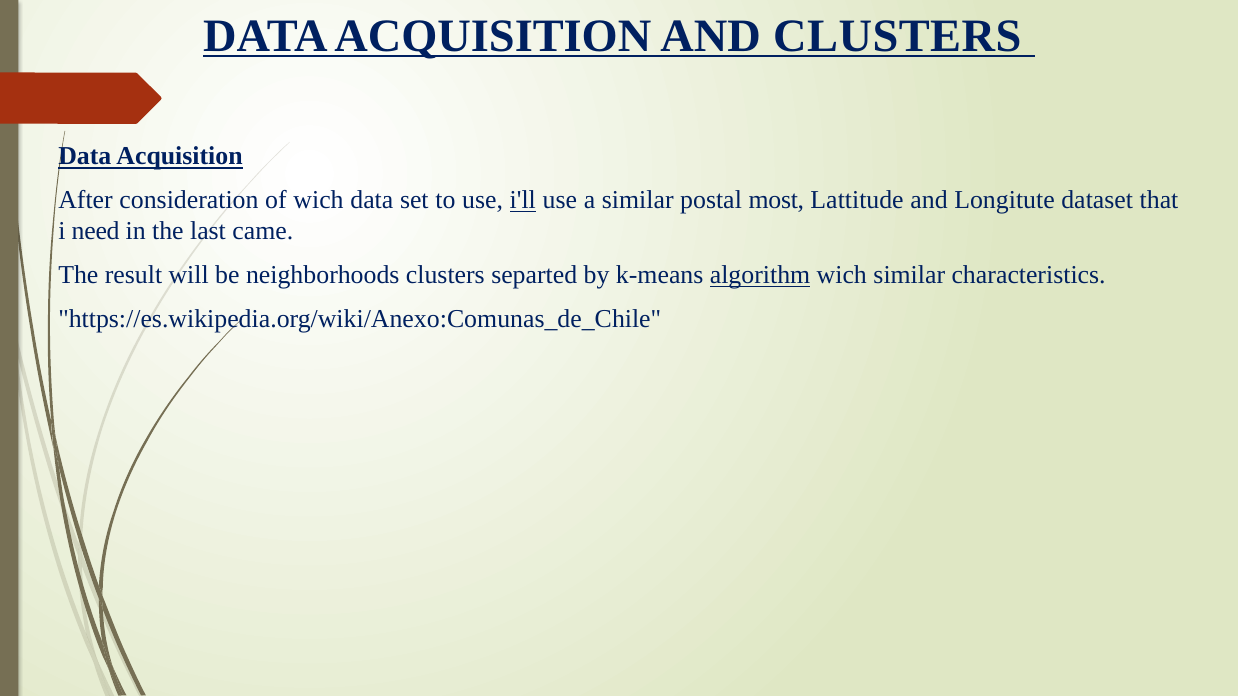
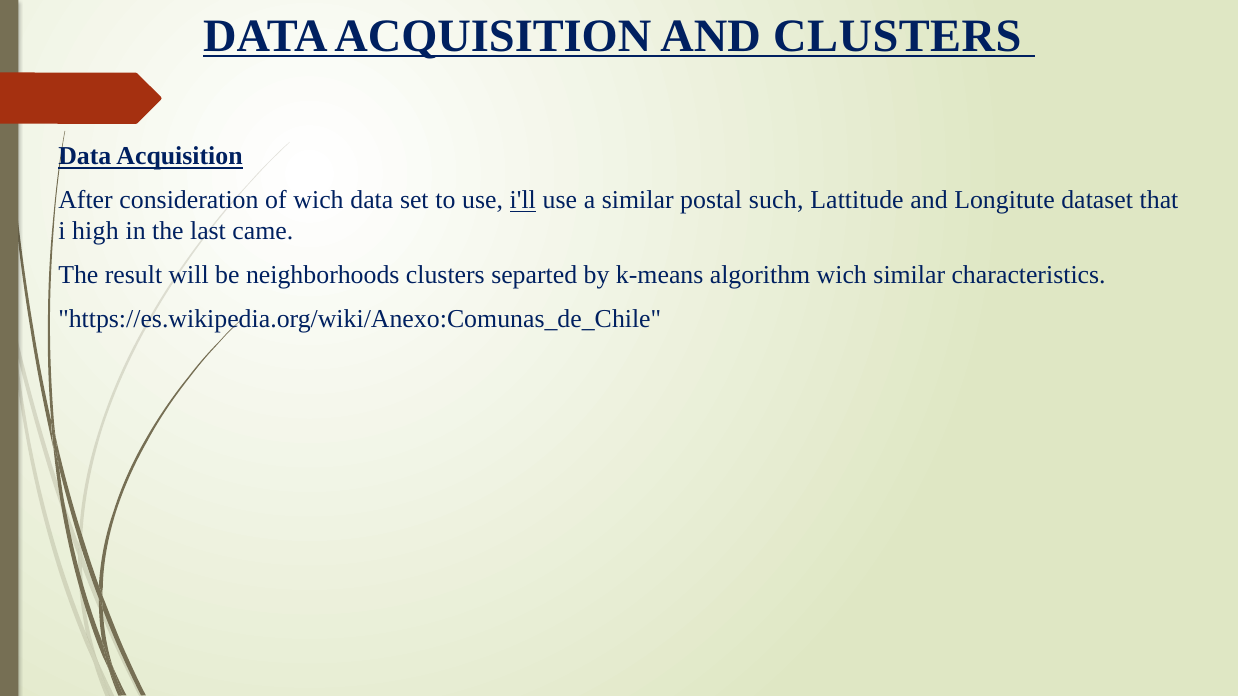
most: most -> such (776, 200)
need: need -> high (95, 231)
algorithm underline: present -> none (760, 275)
